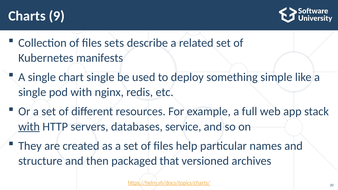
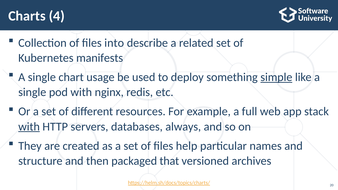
9: 9 -> 4 (57, 16)
sets: sets -> into (114, 43)
chart single: single -> usage (100, 77)
simple underline: none -> present (276, 77)
service: service -> always (183, 127)
